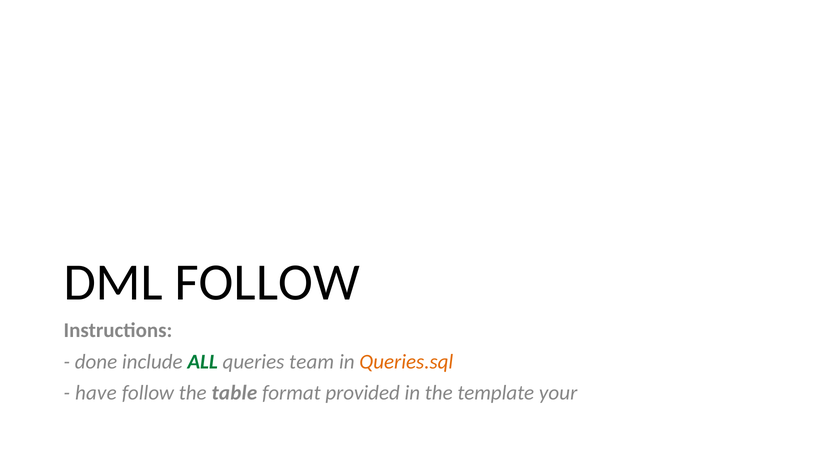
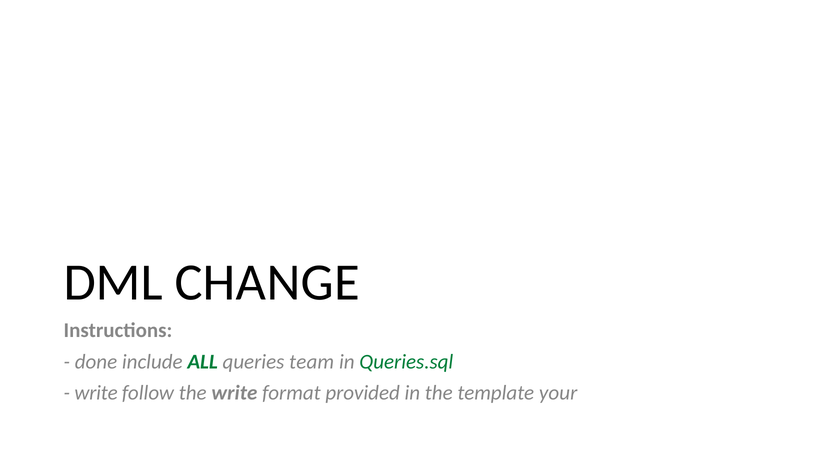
DML FOLLOW: FOLLOW -> CHANGE (267, 282)
Queries.sql colour: orange -> green (406, 362)
have: have -> write (96, 393)
the table: table -> write (234, 393)
